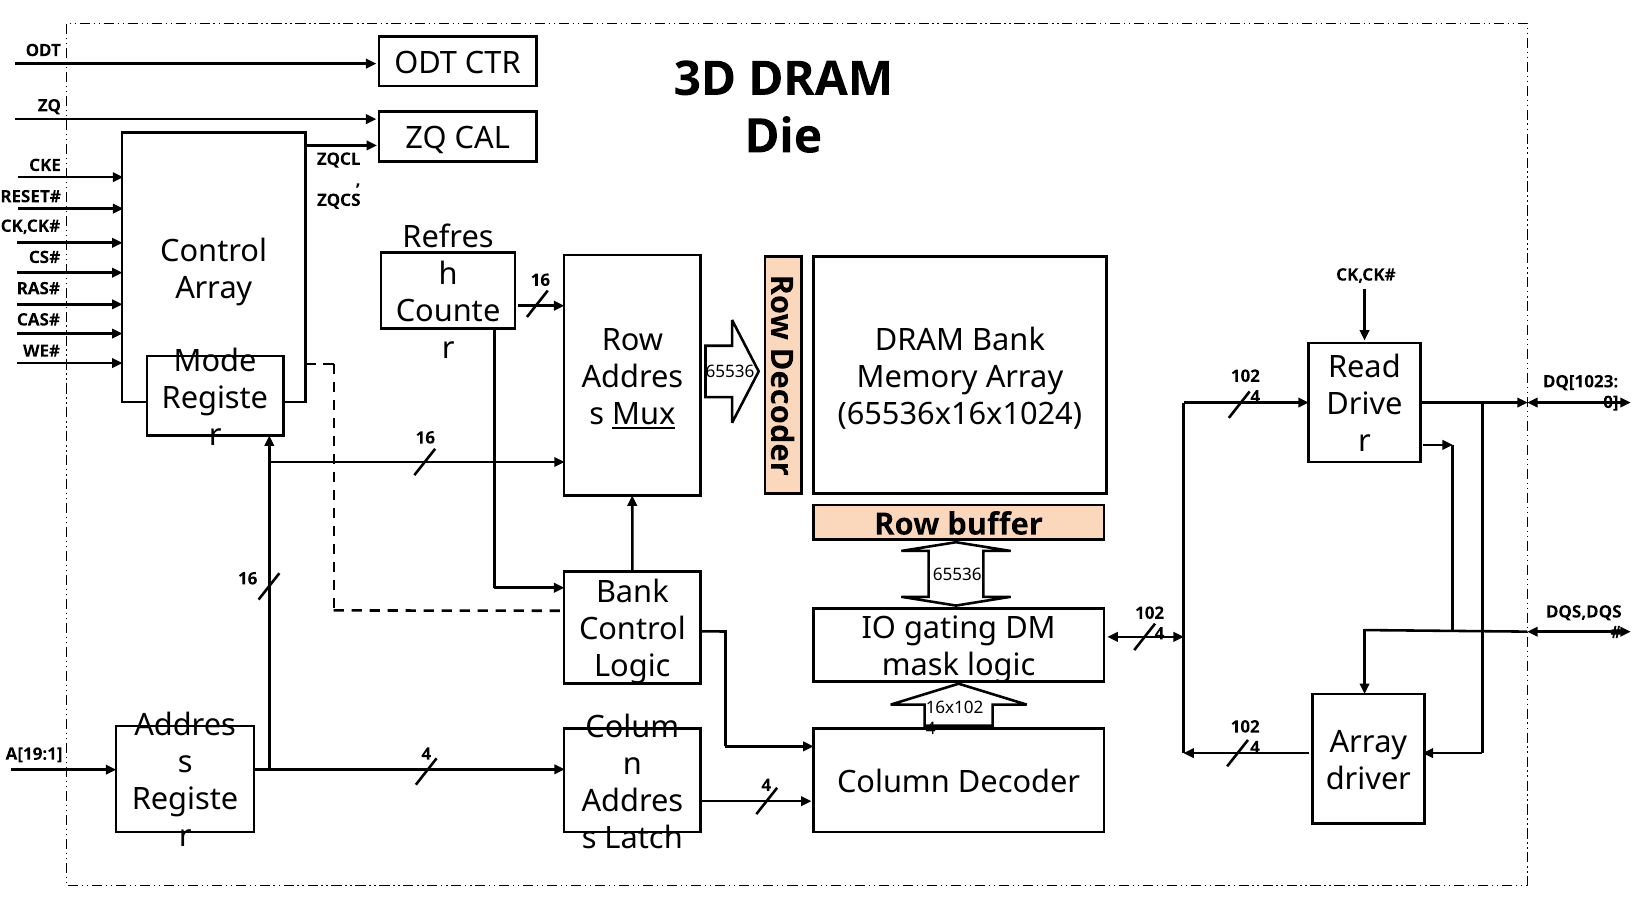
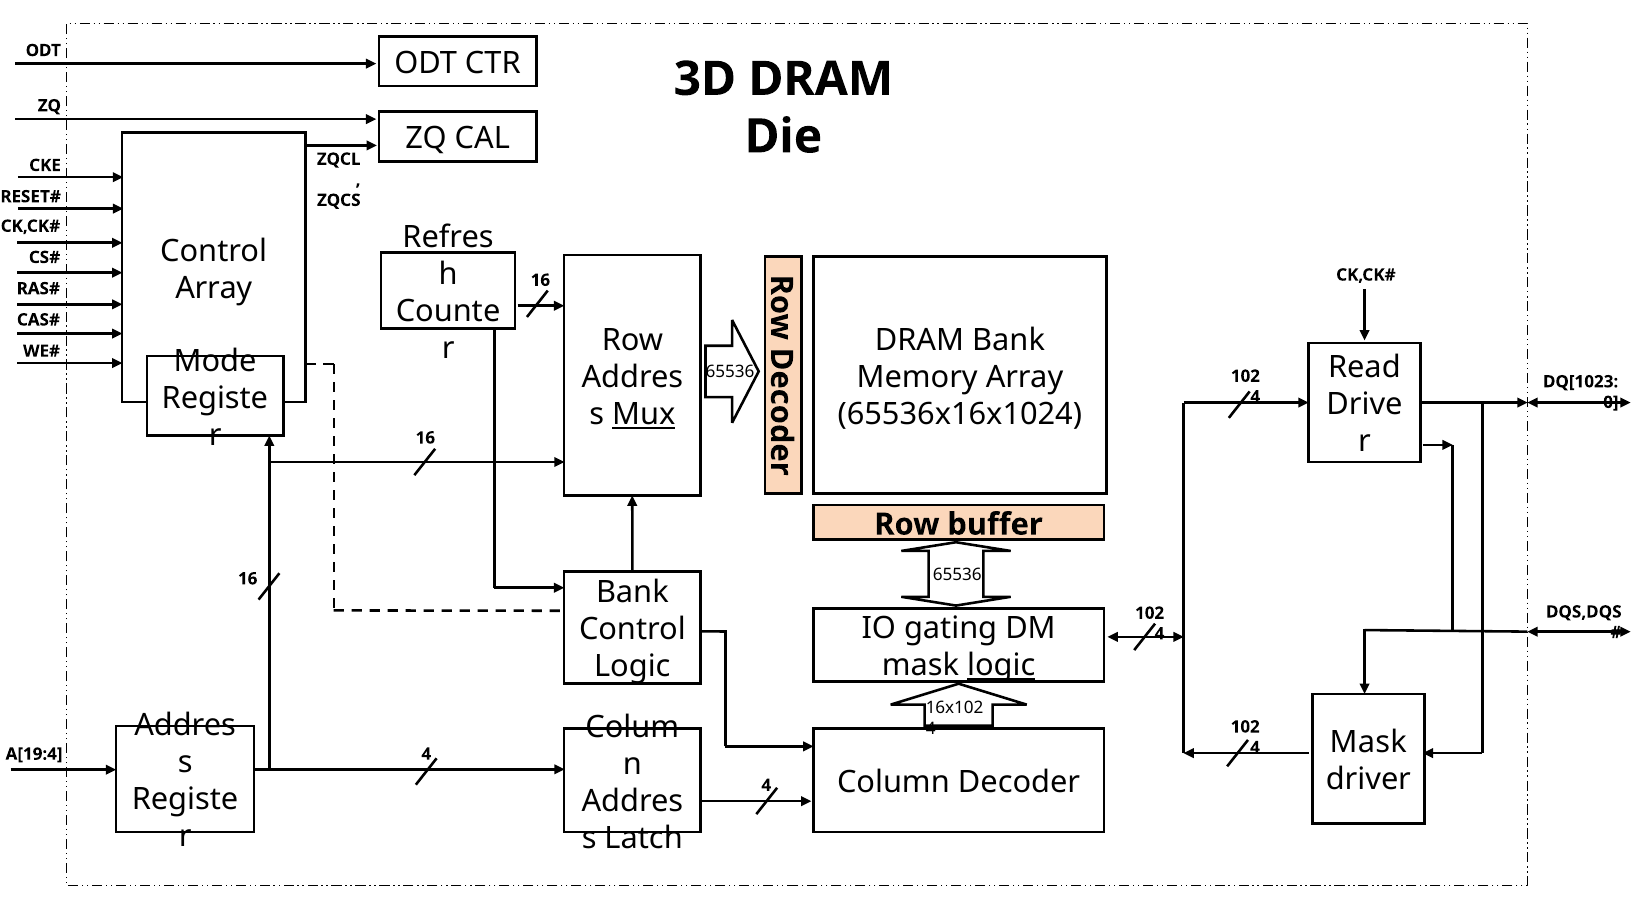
logic underline: none -> present (1001, 666)
Array: Array -> Mask (1368, 742)
A[19:1: A[19:1 -> A[19:4 (34, 754)
